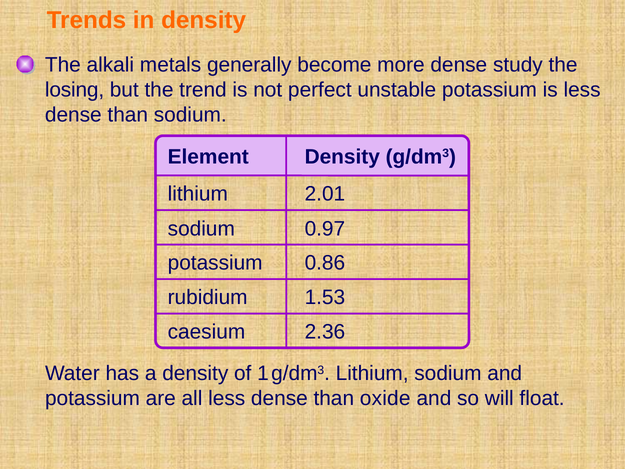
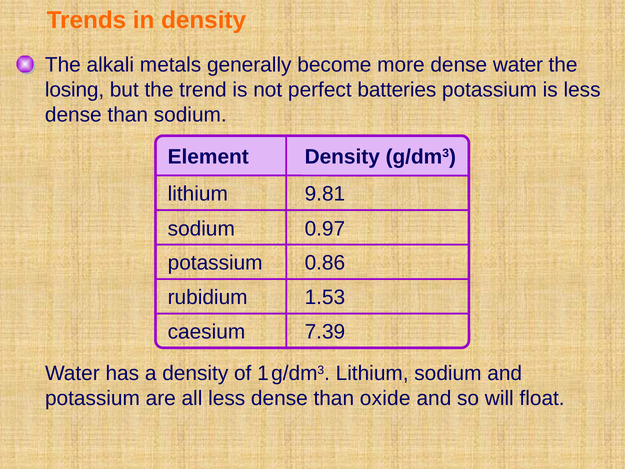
dense study: study -> water (518, 65)
unstable: unstable -> batteries (397, 90)
2.01: 2.01 -> 9.81 (325, 194)
2.36: 2.36 -> 7.39 (325, 332)
